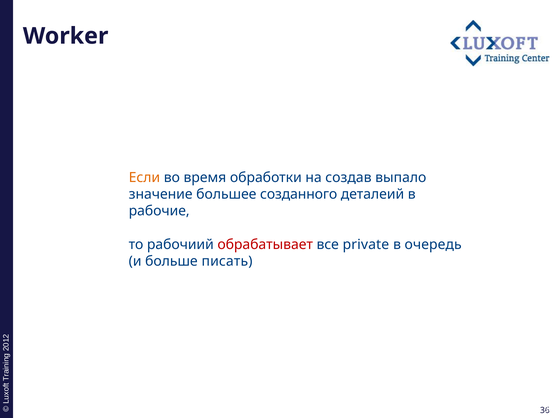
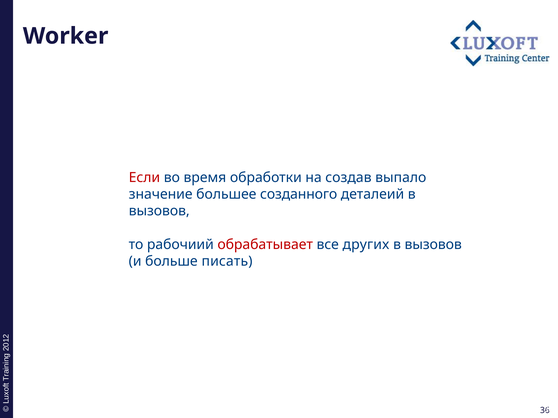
Если colour: orange -> red (144, 178)
рабочие: рабочие -> вызовов (159, 211)
private: private -> других (366, 245)
очередь: очередь -> вызовов (433, 245)
